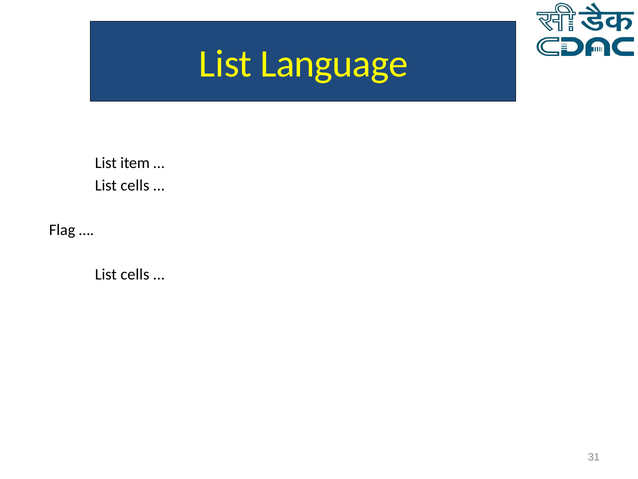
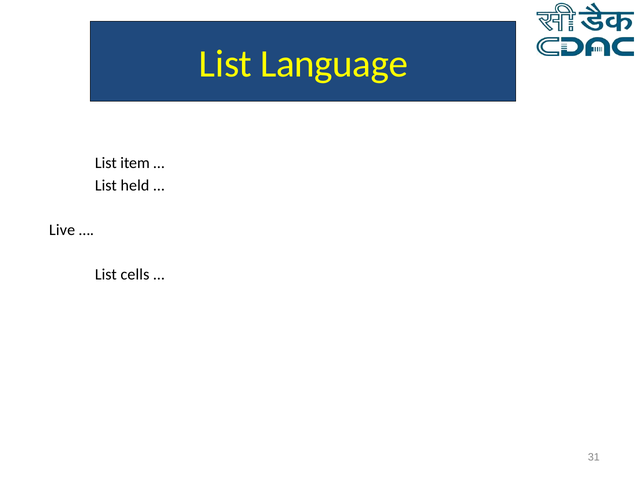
cells: cells -> held (135, 185)
Flag: Flag -> Live (62, 230)
